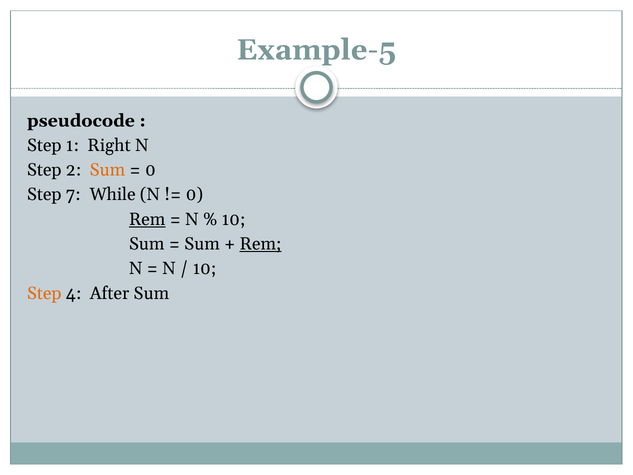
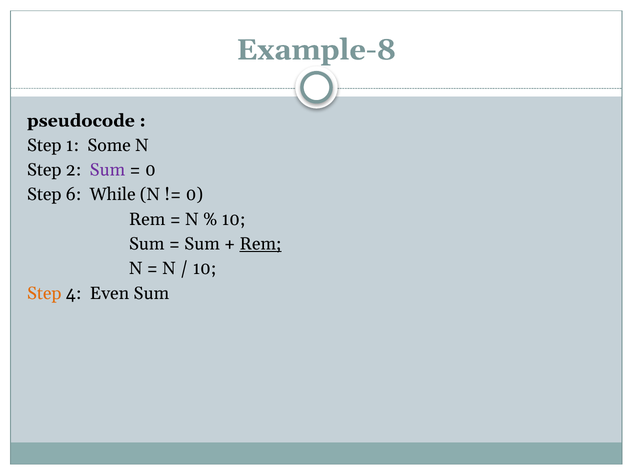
Example-5: Example-5 -> Example-8 (316, 50)
Right: Right -> Some (109, 145)
Sum colour: orange -> purple (107, 170)
7: 7 -> 6 (73, 195)
Rem underline: present -> none (147, 219)
After: After -> Even (110, 293)
